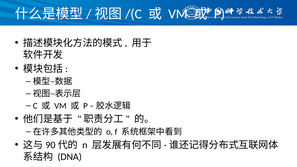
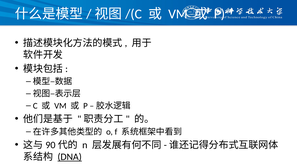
DNA underline: none -> present (70, 157)
